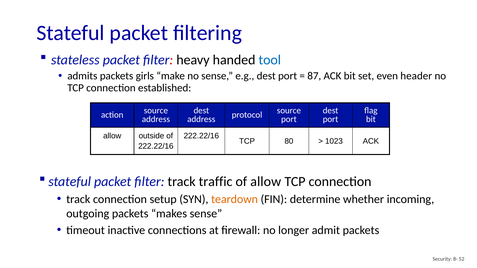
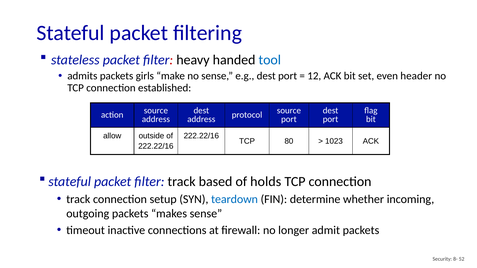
87: 87 -> 12 (314, 76)
traffic: traffic -> based (216, 182)
of allow: allow -> holds (266, 182)
teardown colour: orange -> blue (235, 199)
